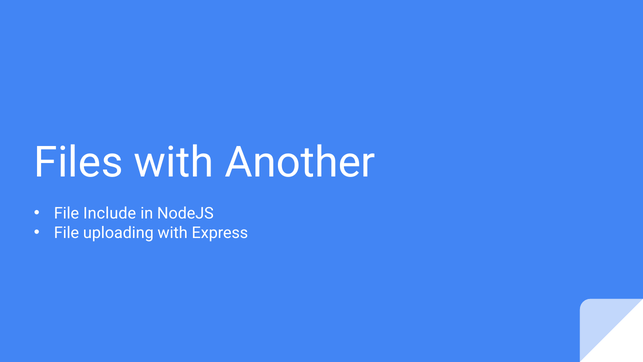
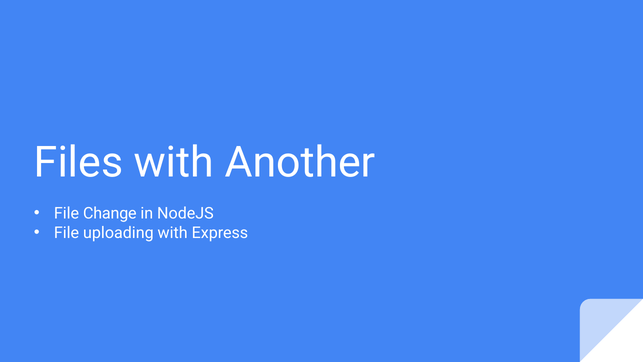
Include: Include -> Change (110, 213)
